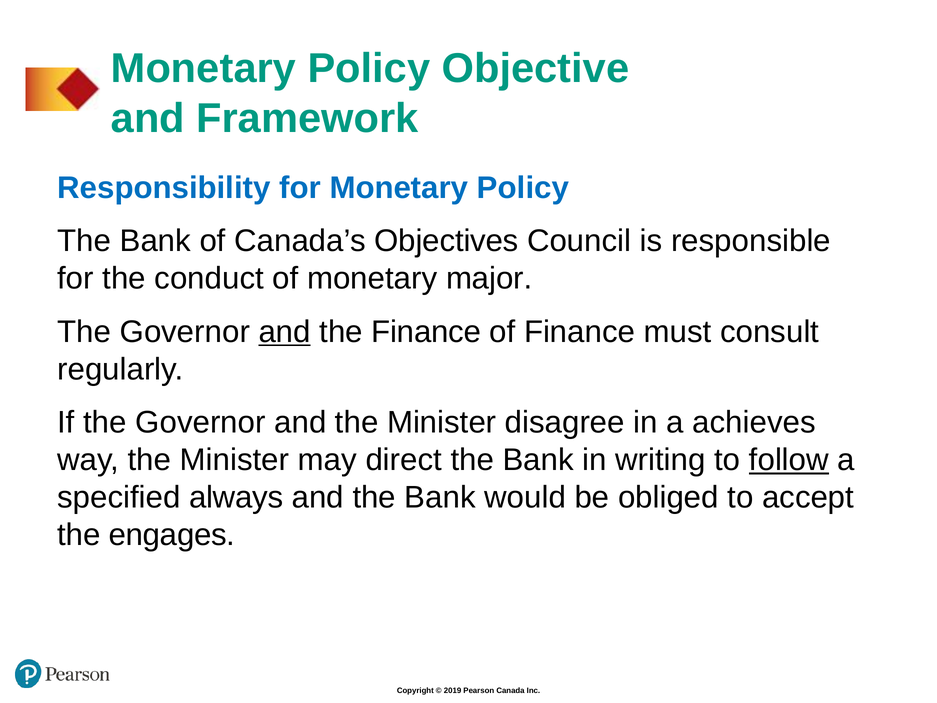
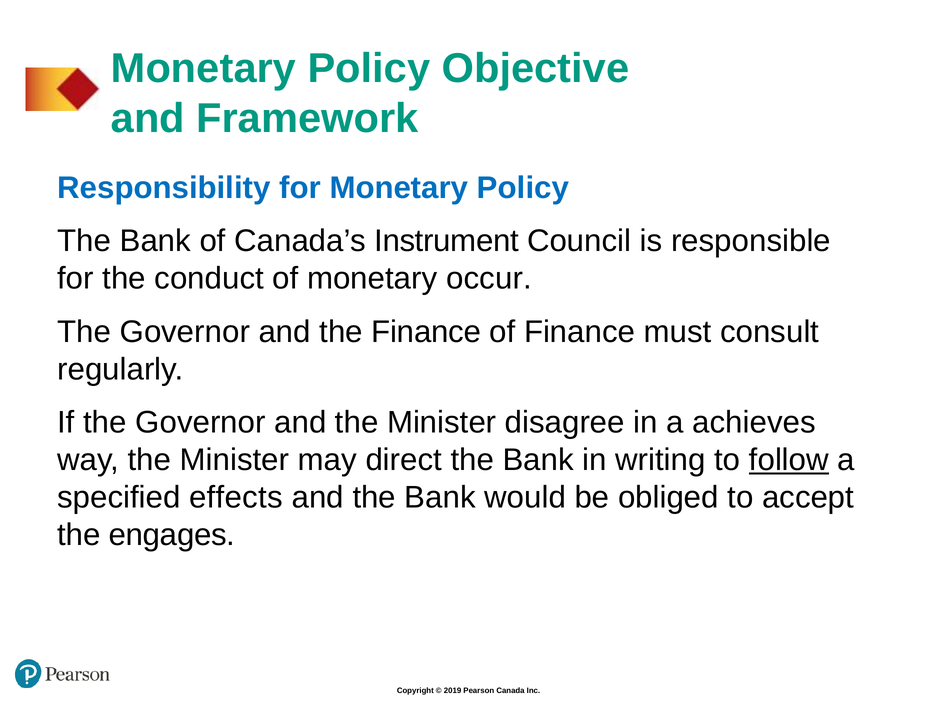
Objectives: Objectives -> Instrument (447, 241)
major: major -> occur (489, 279)
and underline: present -> none (285, 332)
always: always -> effects (236, 497)
